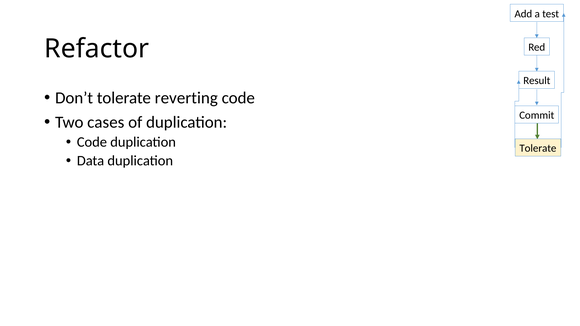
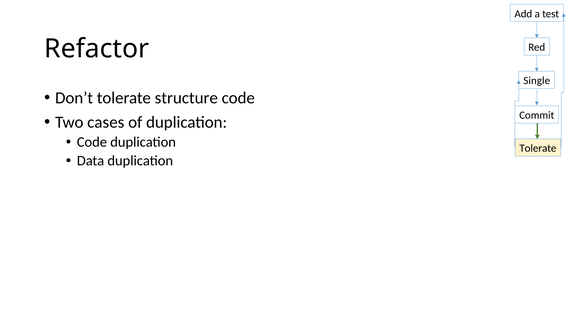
Result: Result -> Single (537, 81)
reverting: reverting -> structure (186, 98)
